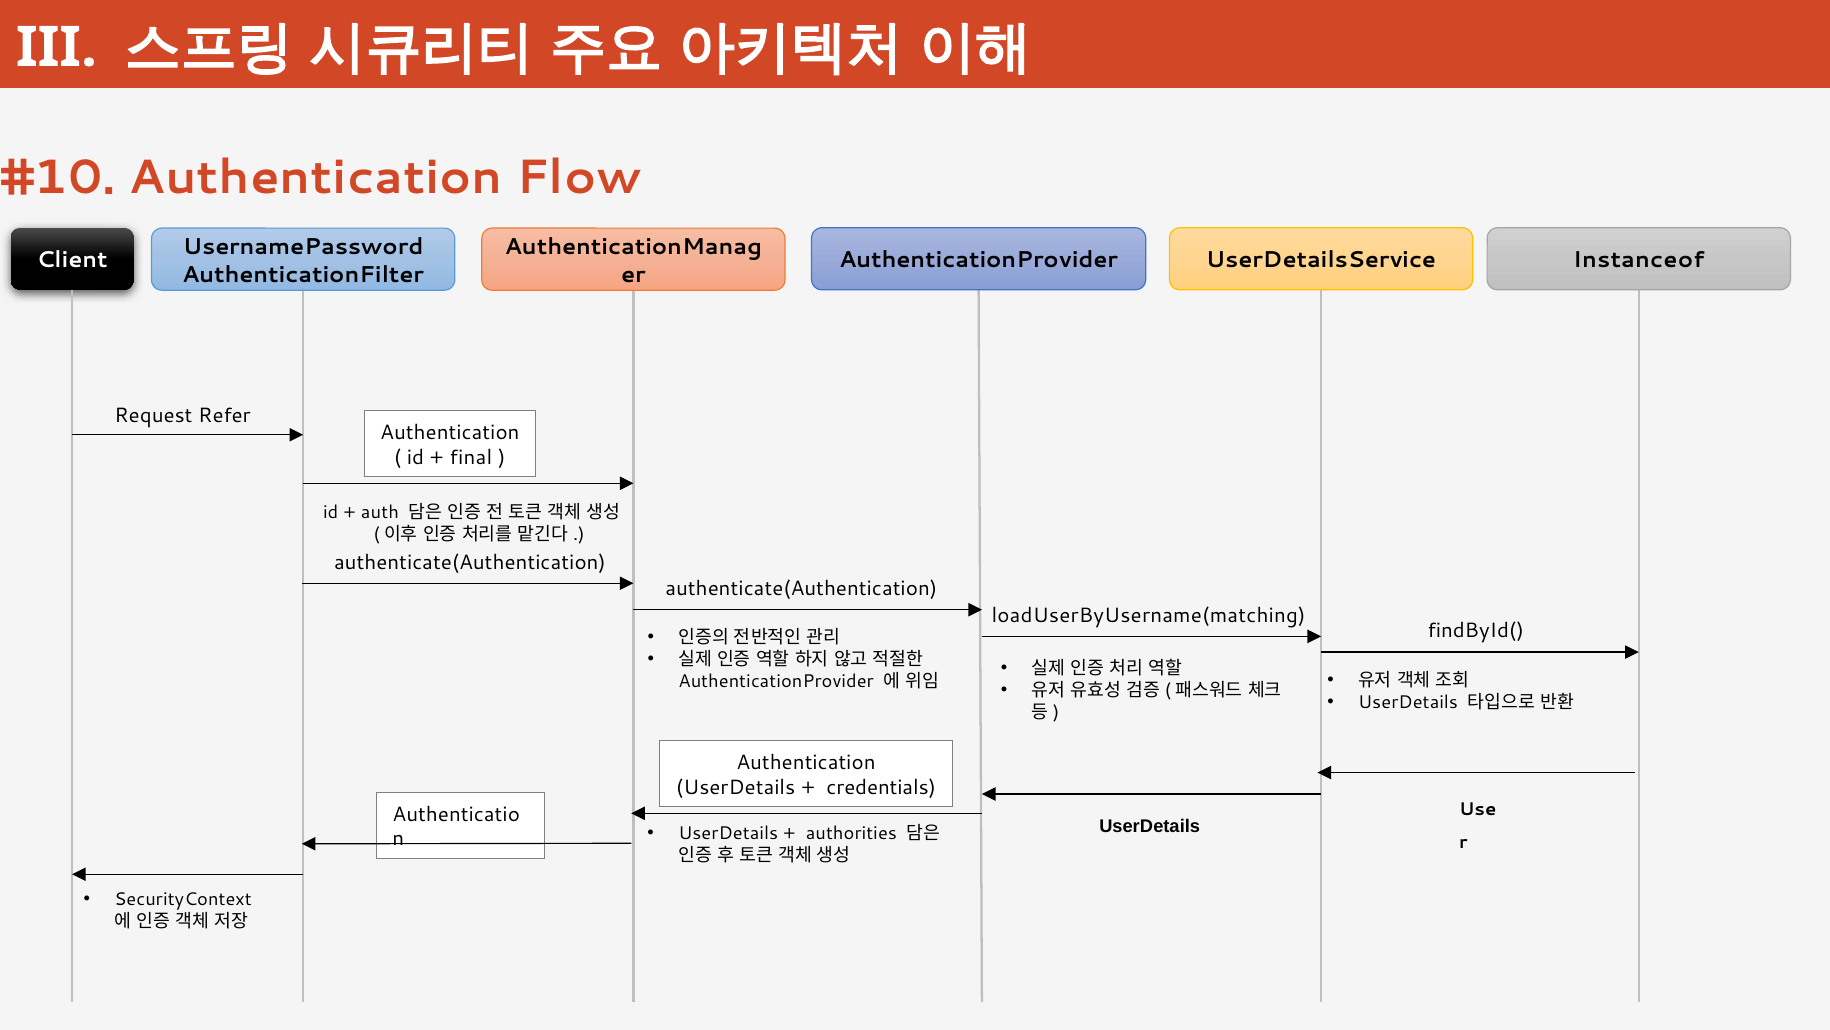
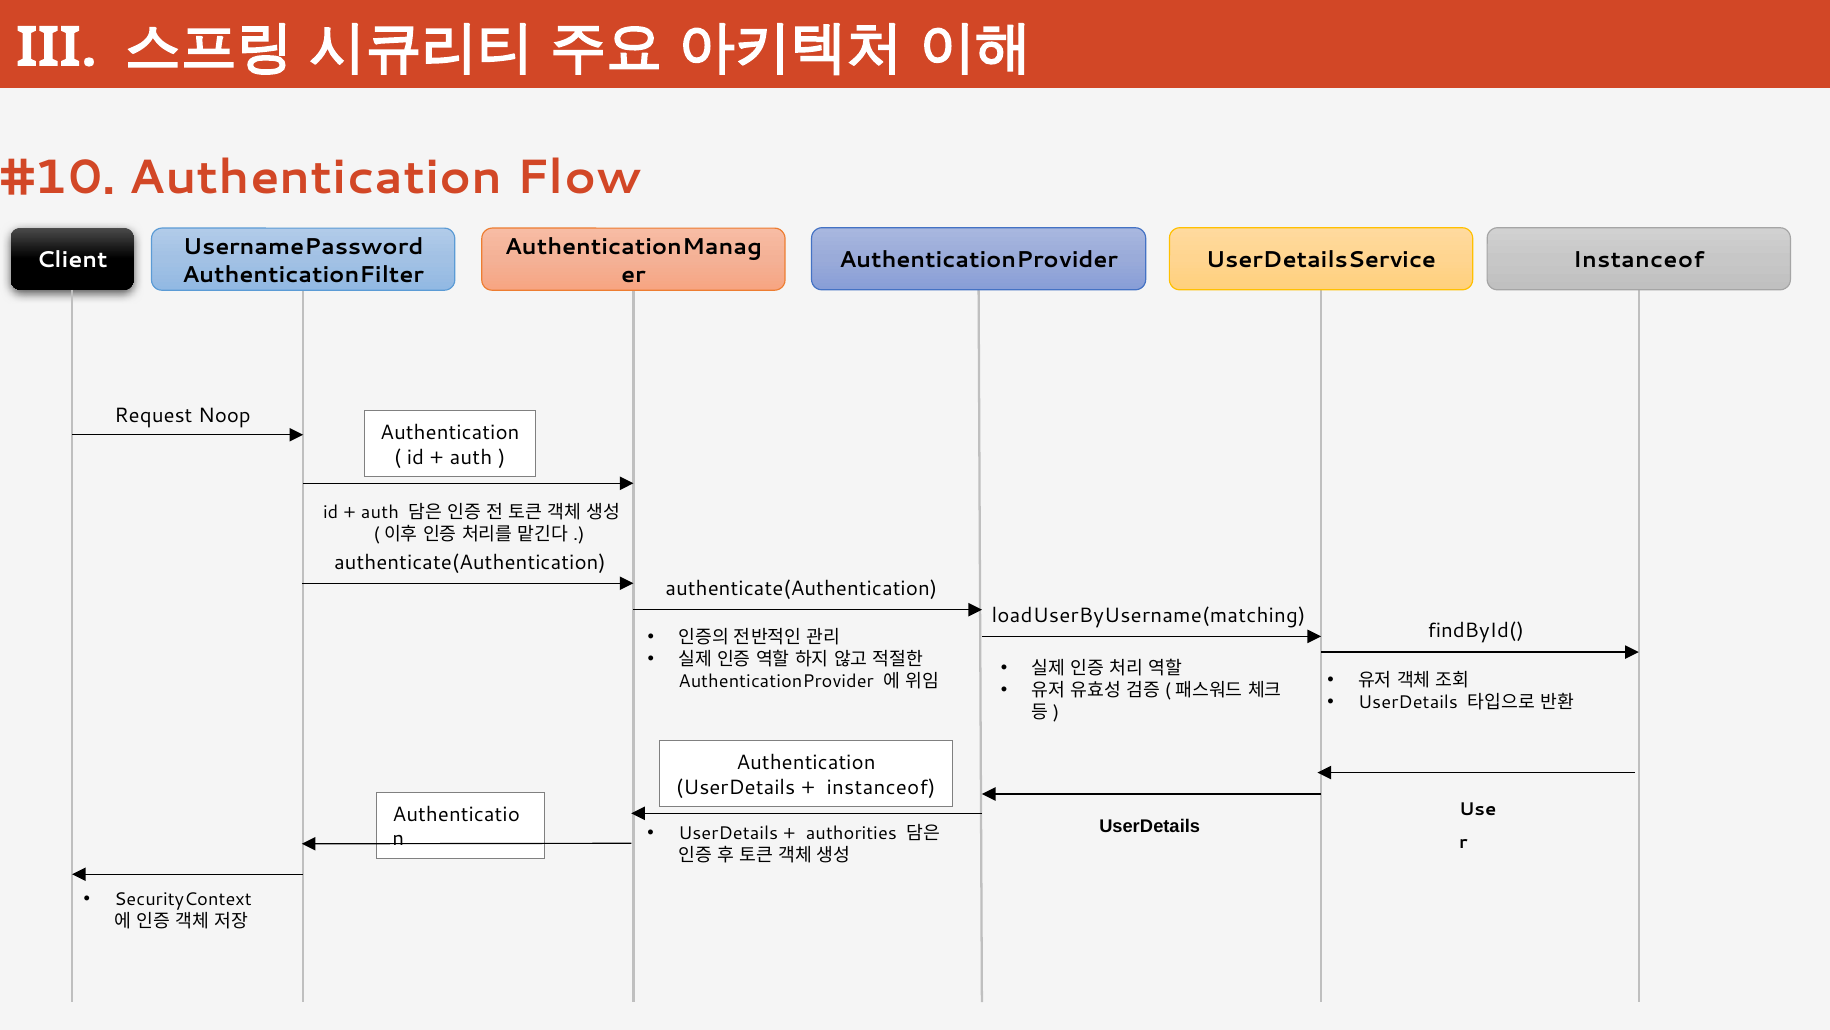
Refer: Refer -> Noop (224, 416)
final: final -> auth (471, 457)
credentials: credentials -> instanceof (881, 787)
